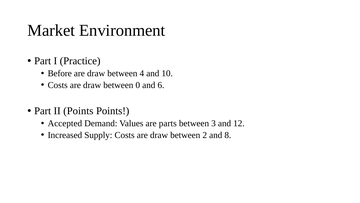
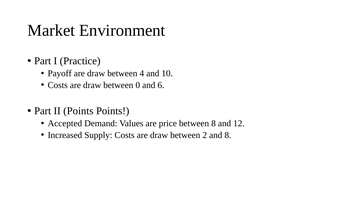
Before: Before -> Payoff (60, 73)
parts: parts -> price (168, 123)
between 3: 3 -> 8 (214, 123)
